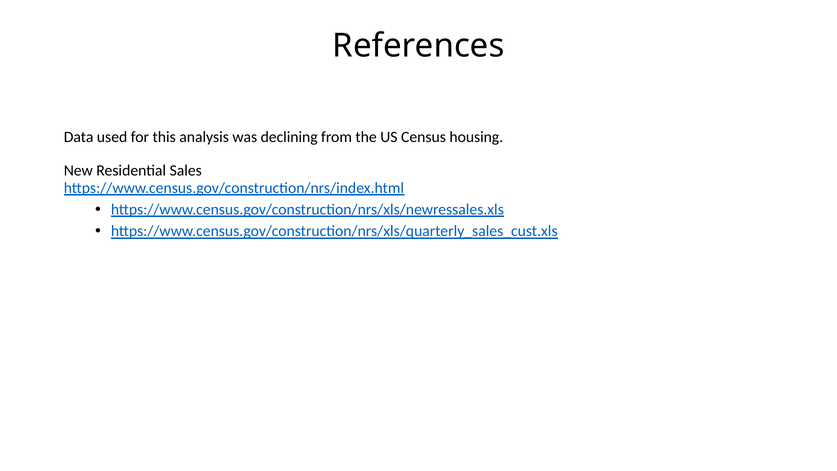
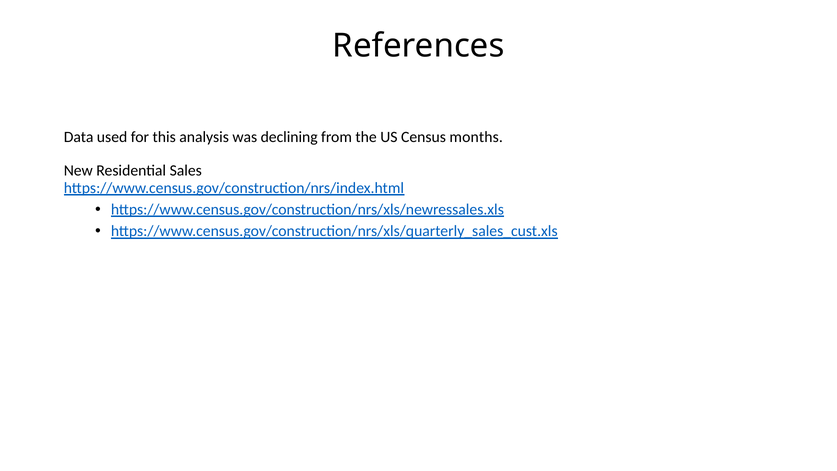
housing: housing -> months (476, 137)
